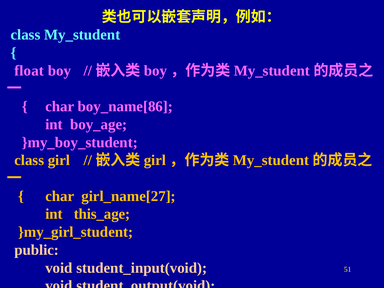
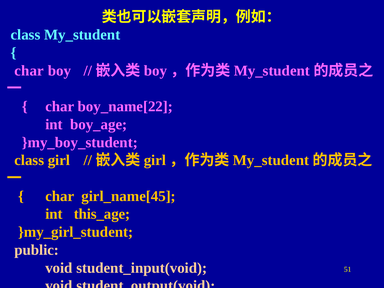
float: float -> char (29, 71)
boy_name[86: boy_name[86 -> boy_name[22 (125, 106)
girl_name[27: girl_name[27 -> girl_name[45 (129, 196)
